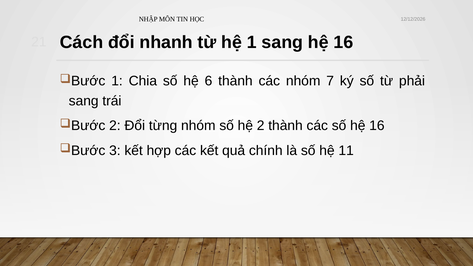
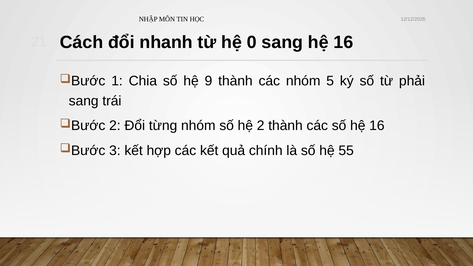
hệ 1: 1 -> 0 (252, 42)
6: 6 -> 9 (208, 81)
7: 7 -> 5 (330, 81)
11: 11 -> 55 (346, 151)
